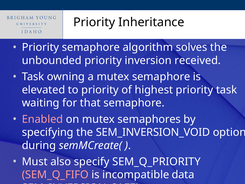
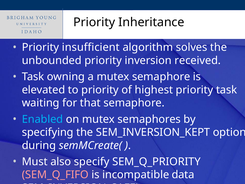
Priority semaphore: semaphore -> insufficient (91, 47)
Enabled colour: pink -> light blue (42, 119)
SEM_INVERSION_VOID: SEM_INVERSION_VOID -> SEM_INVERSION_KEPT (153, 132)
